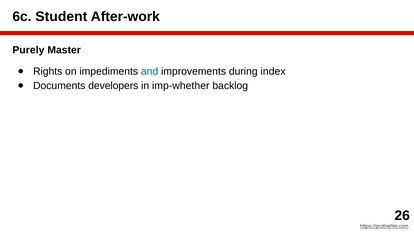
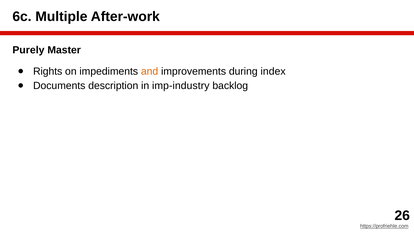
Student: Student -> Multiple (61, 16)
and colour: blue -> orange (150, 71)
developers: developers -> description (113, 86)
imp-whether: imp-whether -> imp-industry (181, 86)
